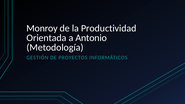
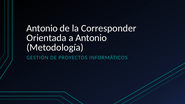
Monroy: Monroy -> Antonio (42, 28)
Productividad: Productividad -> Corresponder (109, 28)
